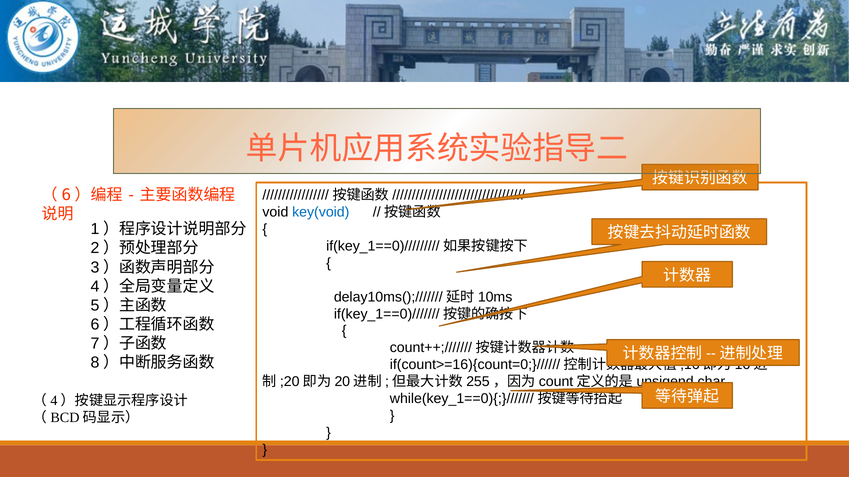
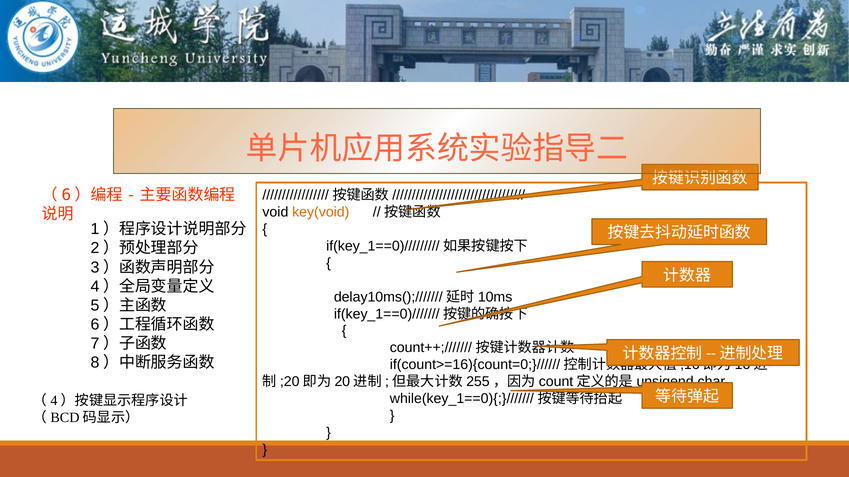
key(void colour: blue -> orange (321, 212)
